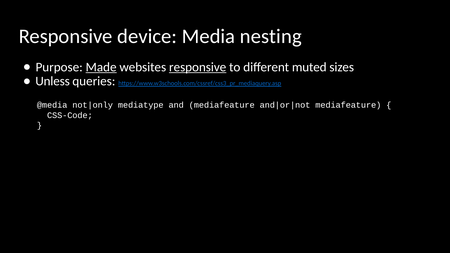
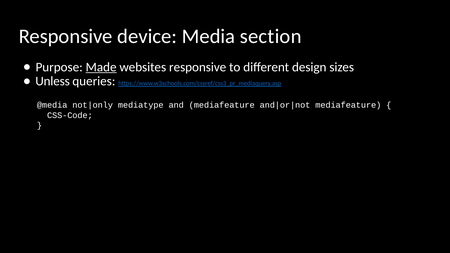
nesting: nesting -> section (271, 36)
responsive underline: present -> none (198, 67)
muted: muted -> design (309, 67)
